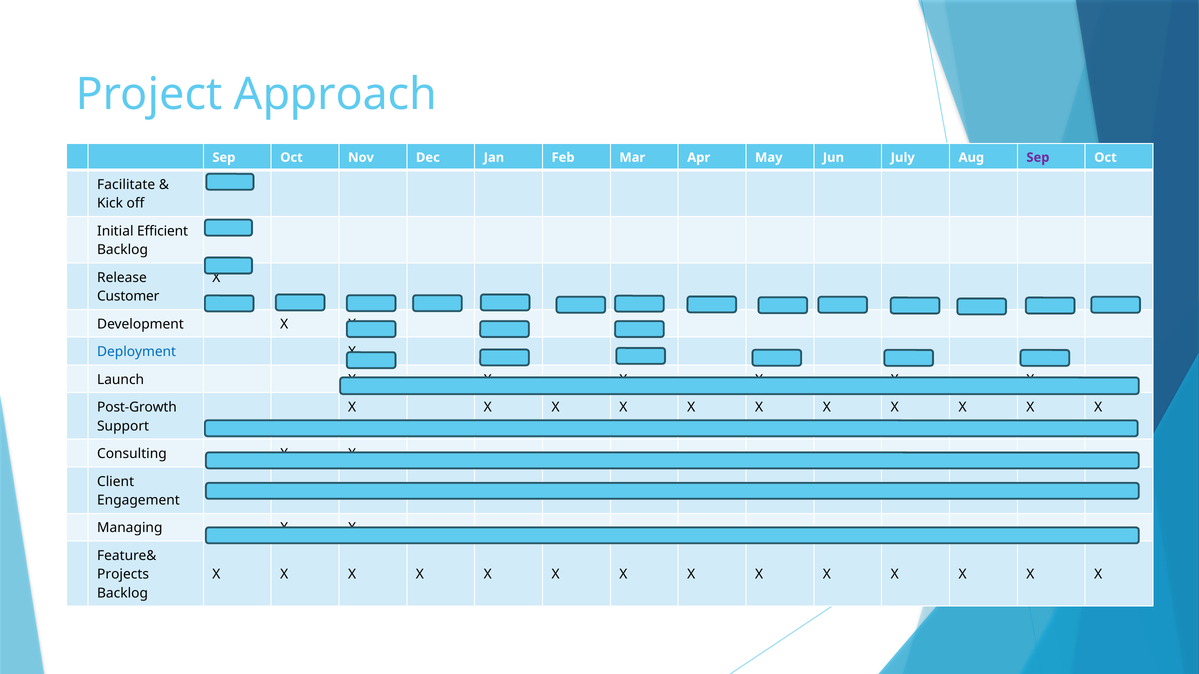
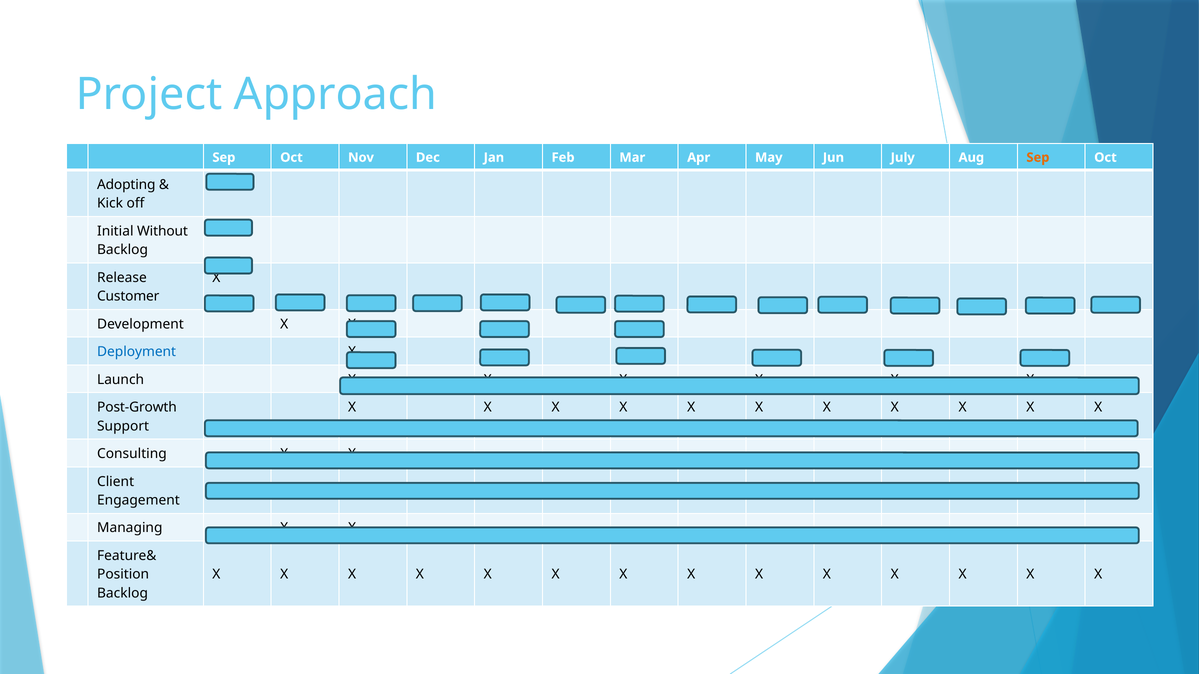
Sep colour: purple -> orange (1038, 158)
Facilitate: Facilitate -> Adopting (126, 185)
Efficient: Efficient -> Without (163, 231)
Projects: Projects -> Position (123, 575)
